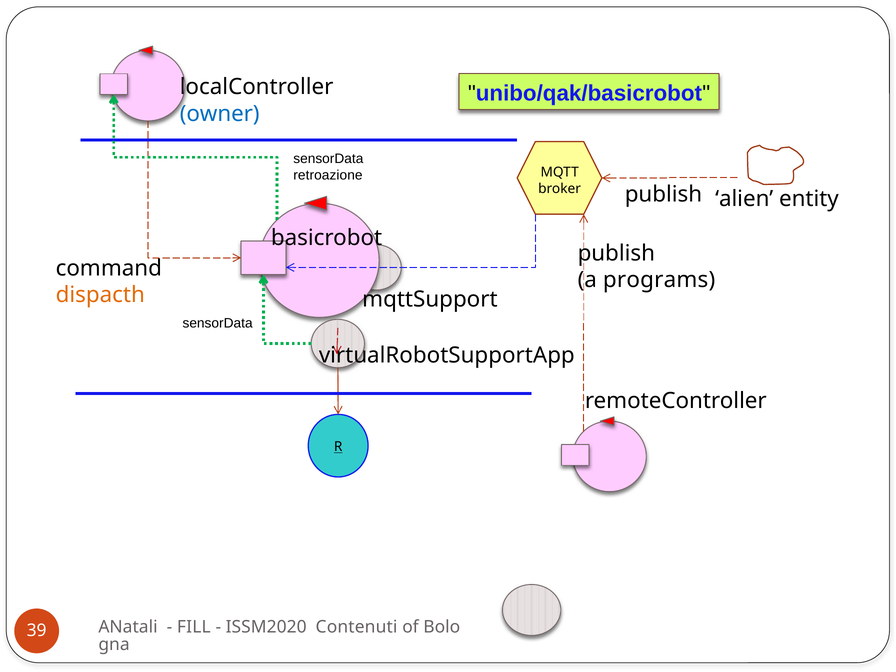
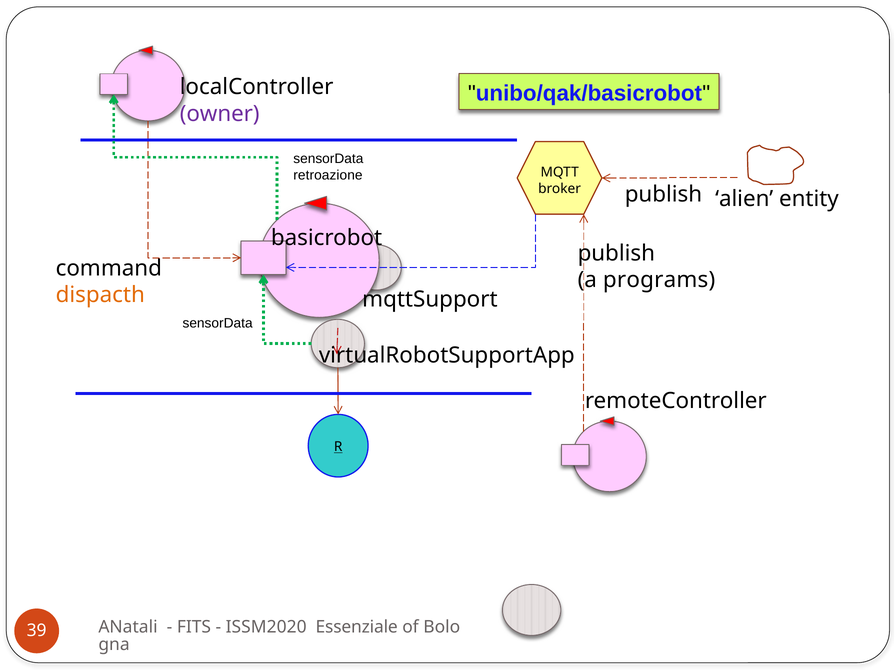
owner colour: blue -> purple (220, 114)
FILL: FILL -> FITS (194, 627)
Contenuti: Contenuti -> Essenziale (357, 627)
